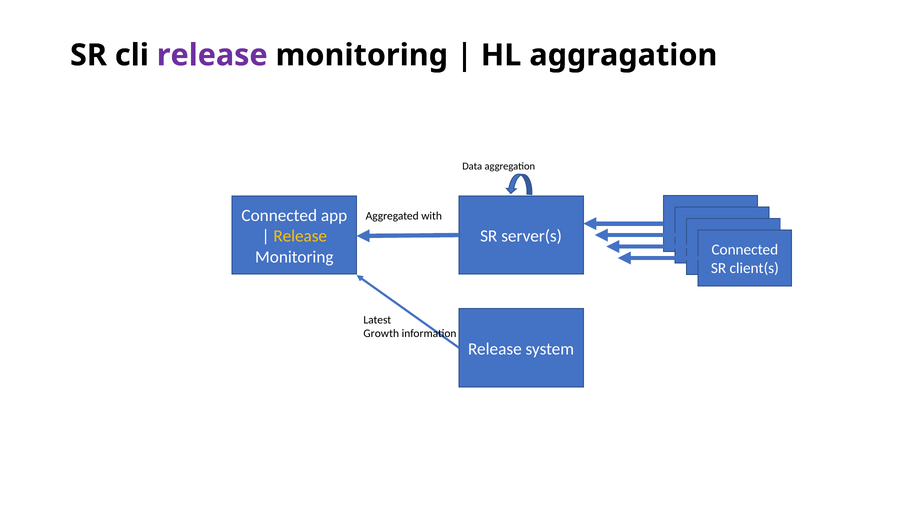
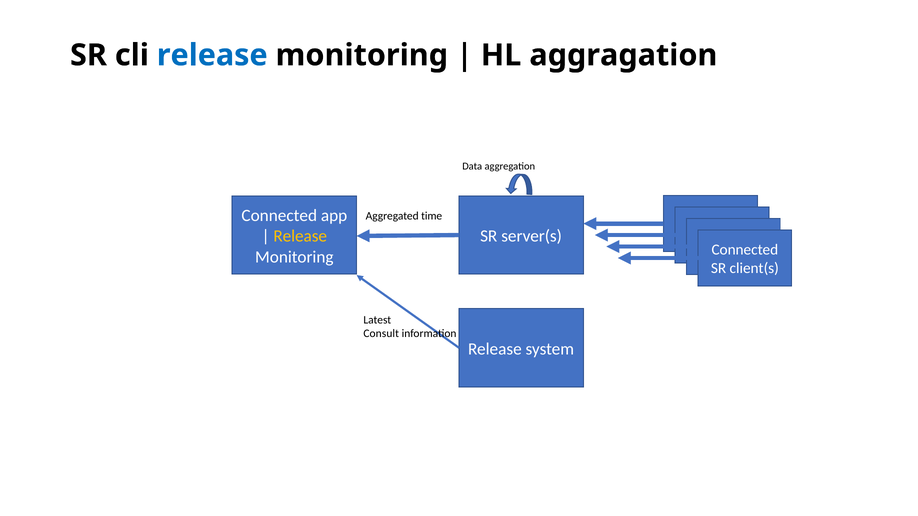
release colour: purple -> blue (212, 55)
with: with -> time (432, 216)
Growth: Growth -> Consult (381, 334)
